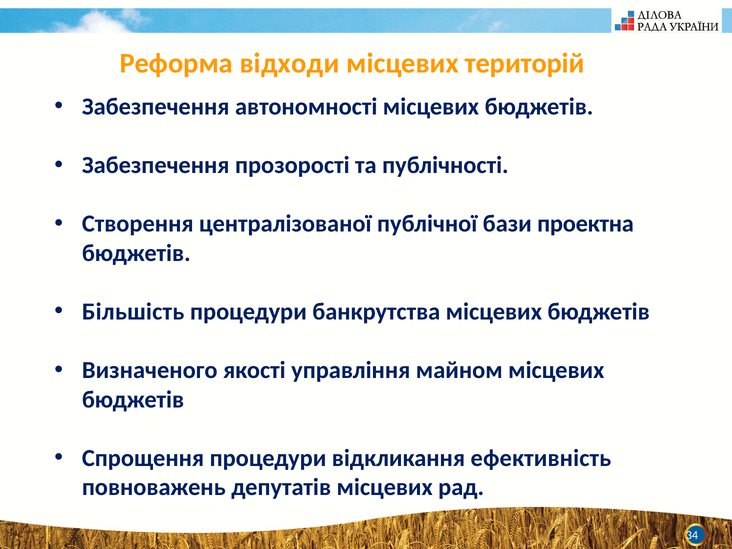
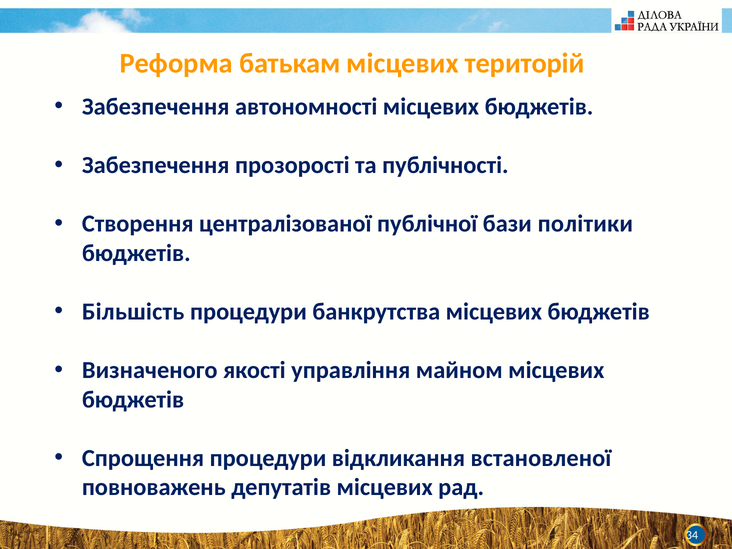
відходи: відходи -> батькам (290, 64)
проектна: проектна -> політики (585, 224)
ефективність: ефективність -> встановленої (541, 458)
